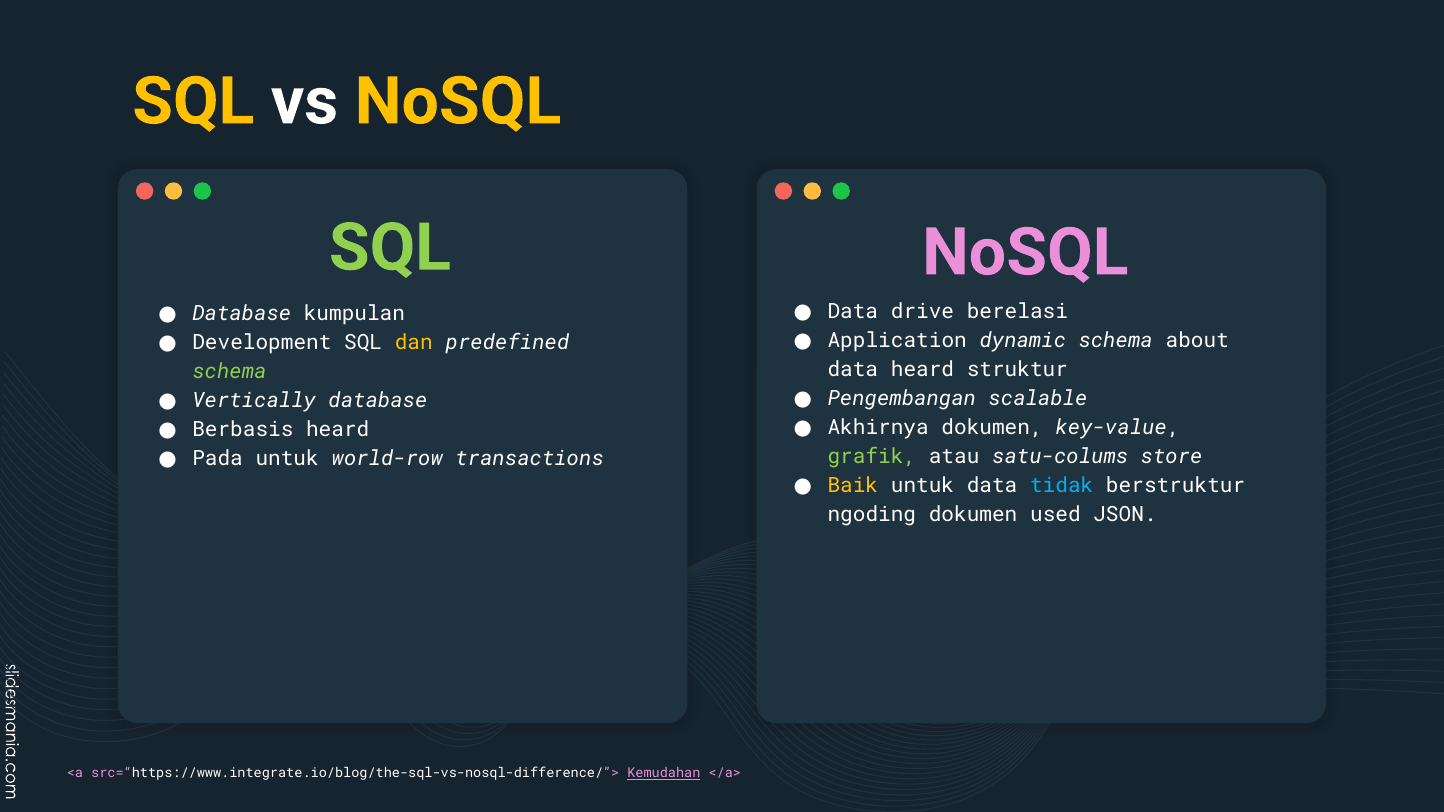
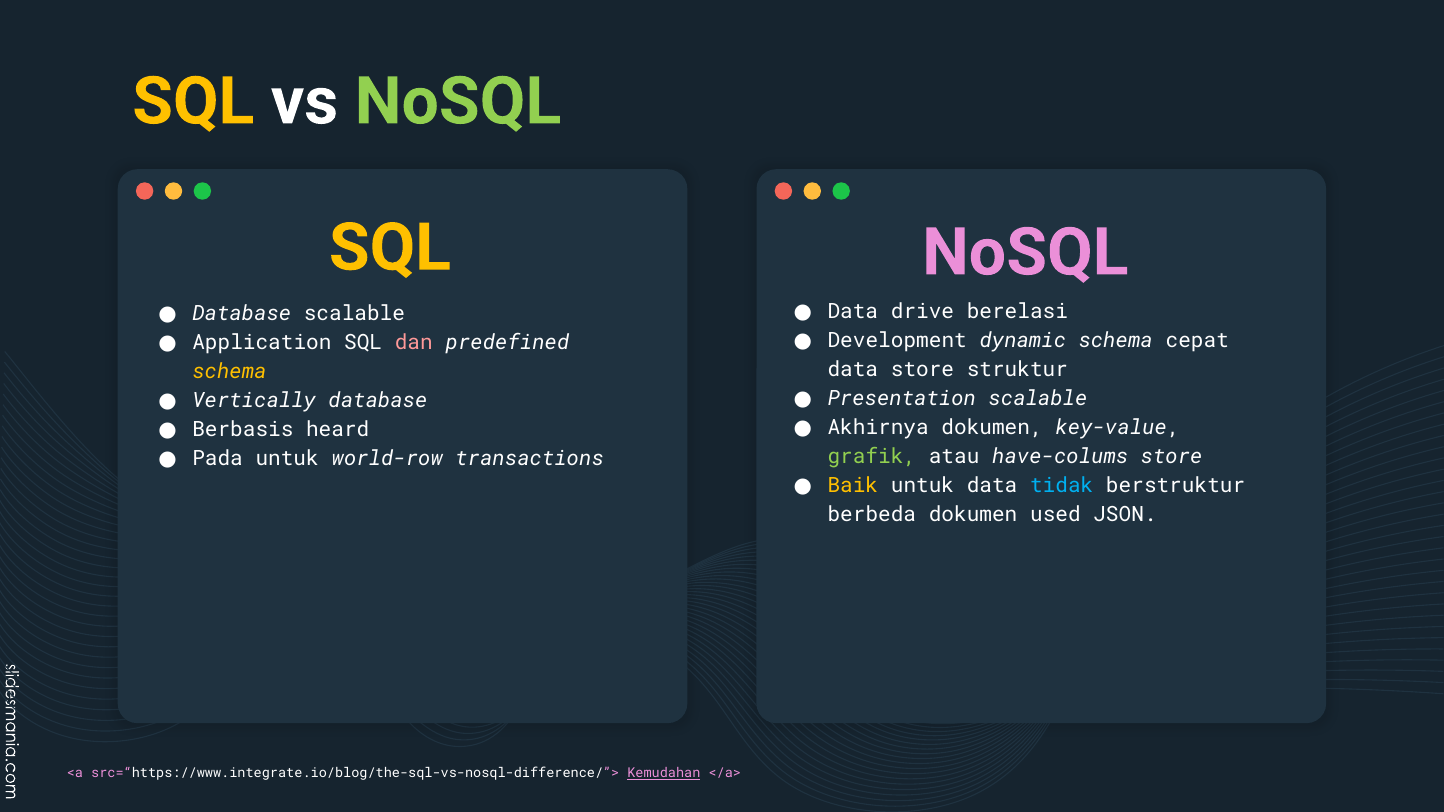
NoSQL colour: yellow -> light green (458, 102)
SQL colour: light green -> yellow (390, 248)
Database kumpulan: kumpulan -> scalable (354, 314)
Application: Application -> Development (897, 341)
about: about -> cepat (1197, 341)
Development: Development -> Application (262, 343)
dan colour: yellow -> pink (414, 343)
data heard: heard -> store (922, 370)
schema colour: light green -> yellow (229, 372)
Pengembangan: Pengembangan -> Presentation (902, 399)
satu-colums: satu-colums -> have-colums (1060, 457)
ngoding: ngoding -> berbeda (872, 515)
